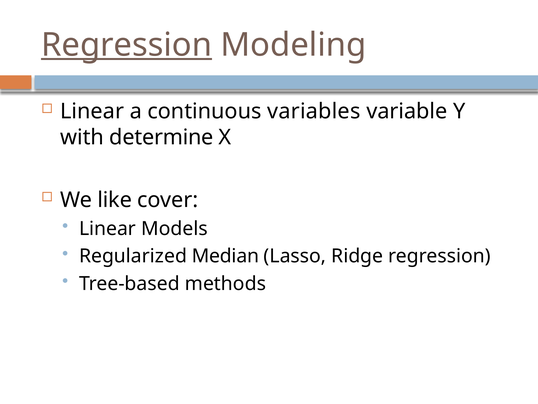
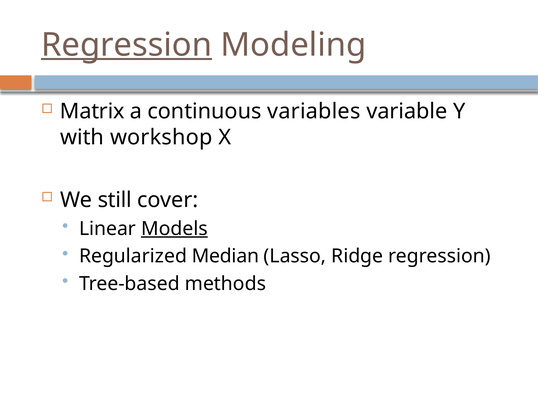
Linear: Linear -> Matrix (92, 111)
determine: determine -> workshop (161, 137)
like: like -> still (115, 200)
Models underline: none -> present (174, 228)
